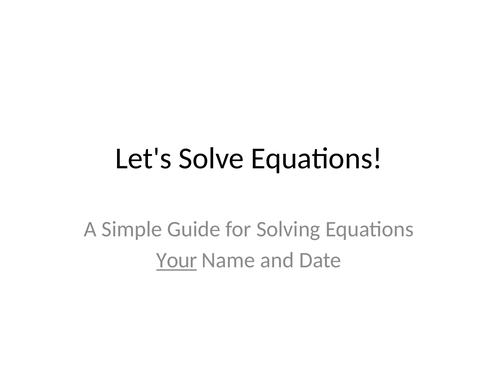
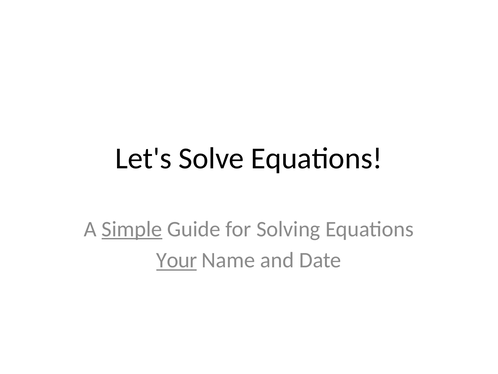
Simple underline: none -> present (132, 229)
